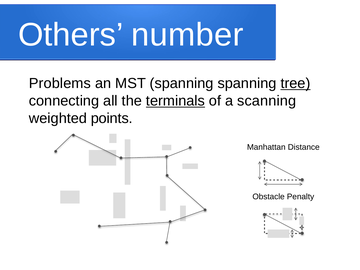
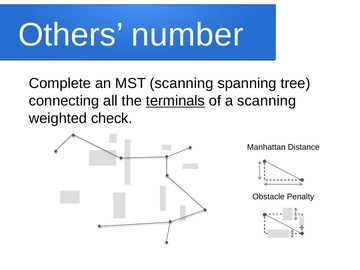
Problems: Problems -> Complete (60, 83)
MST spanning: spanning -> scanning (182, 83)
tree underline: present -> none (295, 83)
points: points -> check (112, 118)
